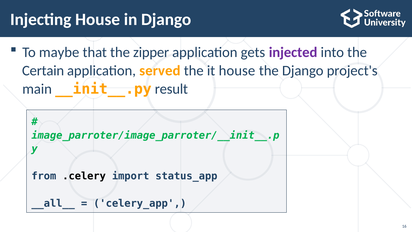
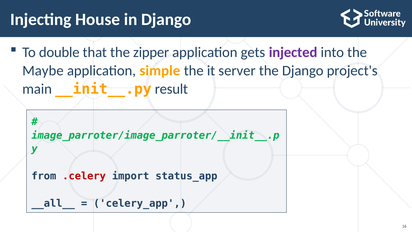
maybe: maybe -> double (59, 52)
Certain: Certain -> Maybe (43, 71)
served: served -> simple (160, 71)
it house: house -> server (237, 71)
.celery colour: black -> red (84, 176)
